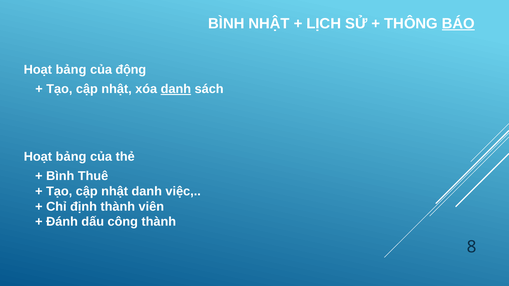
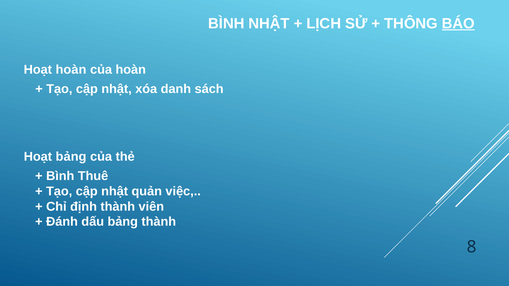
bảng: bảng -> hoàn (71, 70)
của động: động -> hoàn (131, 70)
danh underline: present -> none (176, 89)
nhật danh: danh -> quản (147, 191)
dấu công: công -> bảng (123, 222)
